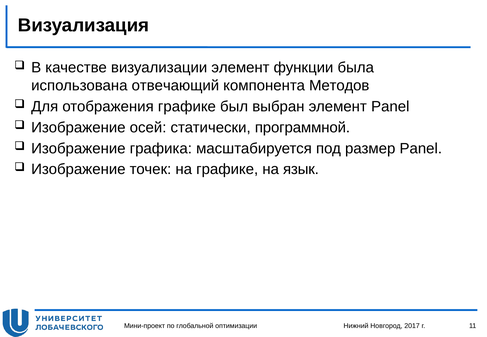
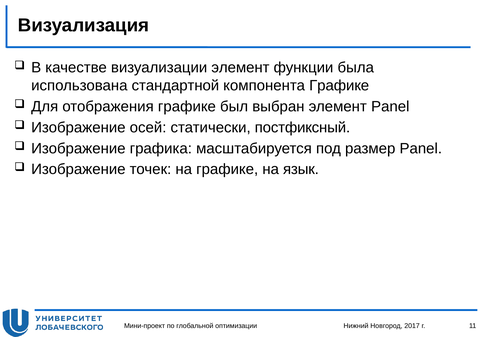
отвечающий: отвечающий -> стандартной (175, 86)
компонента Методов: Методов -> Графике (339, 86)
программной: программной -> постфиксный (302, 128)
